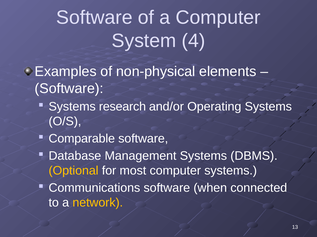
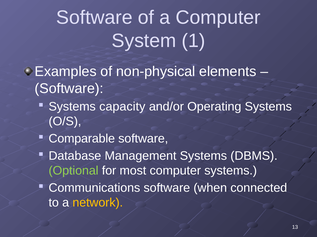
4: 4 -> 1 (193, 41)
research: research -> capacity (122, 107)
Optional colour: yellow -> light green (74, 171)
